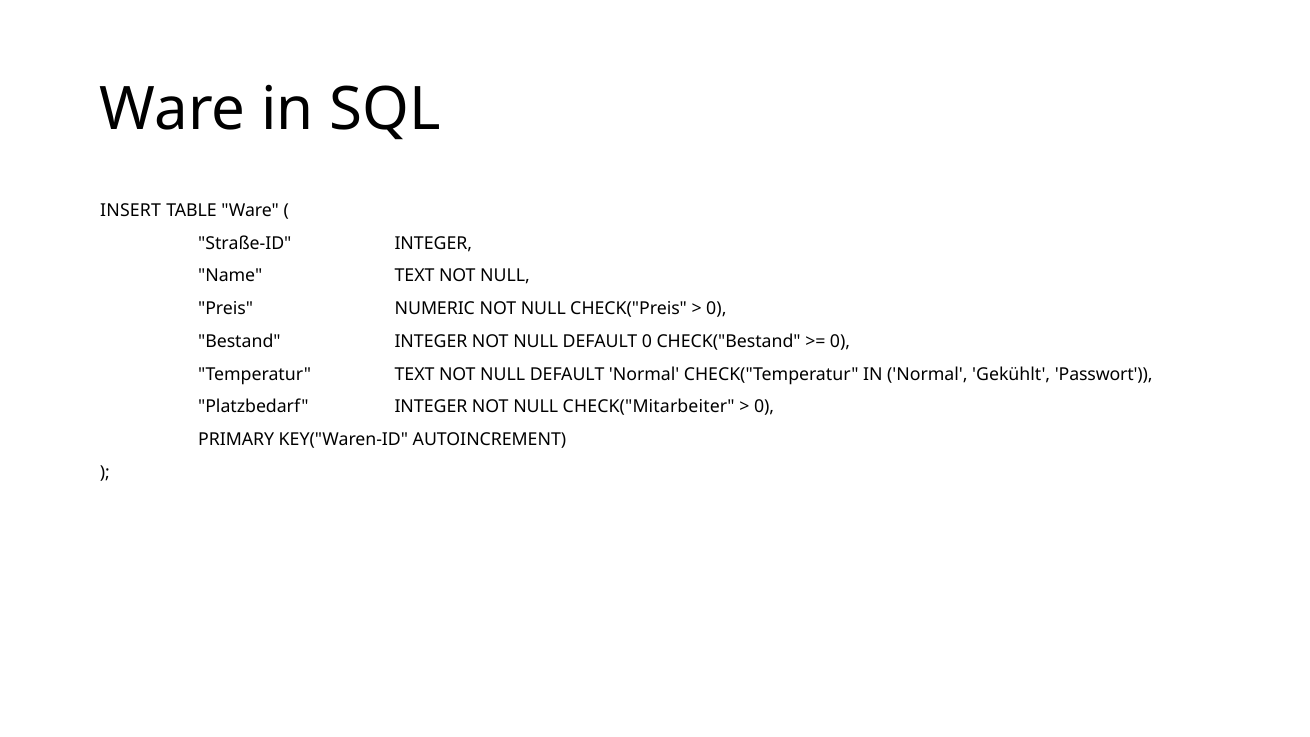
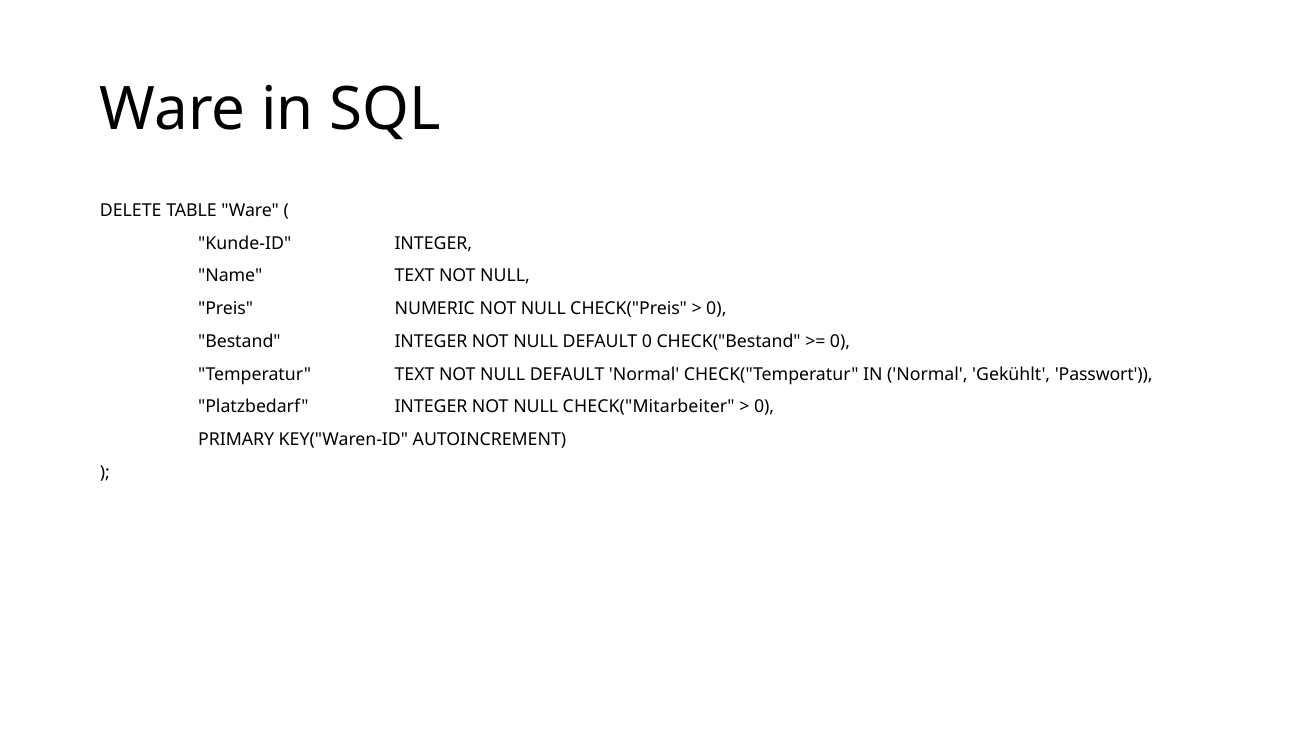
INSERT: INSERT -> DELETE (131, 210)
Straße-ID: Straße-ID -> Kunde-ID (245, 243)
